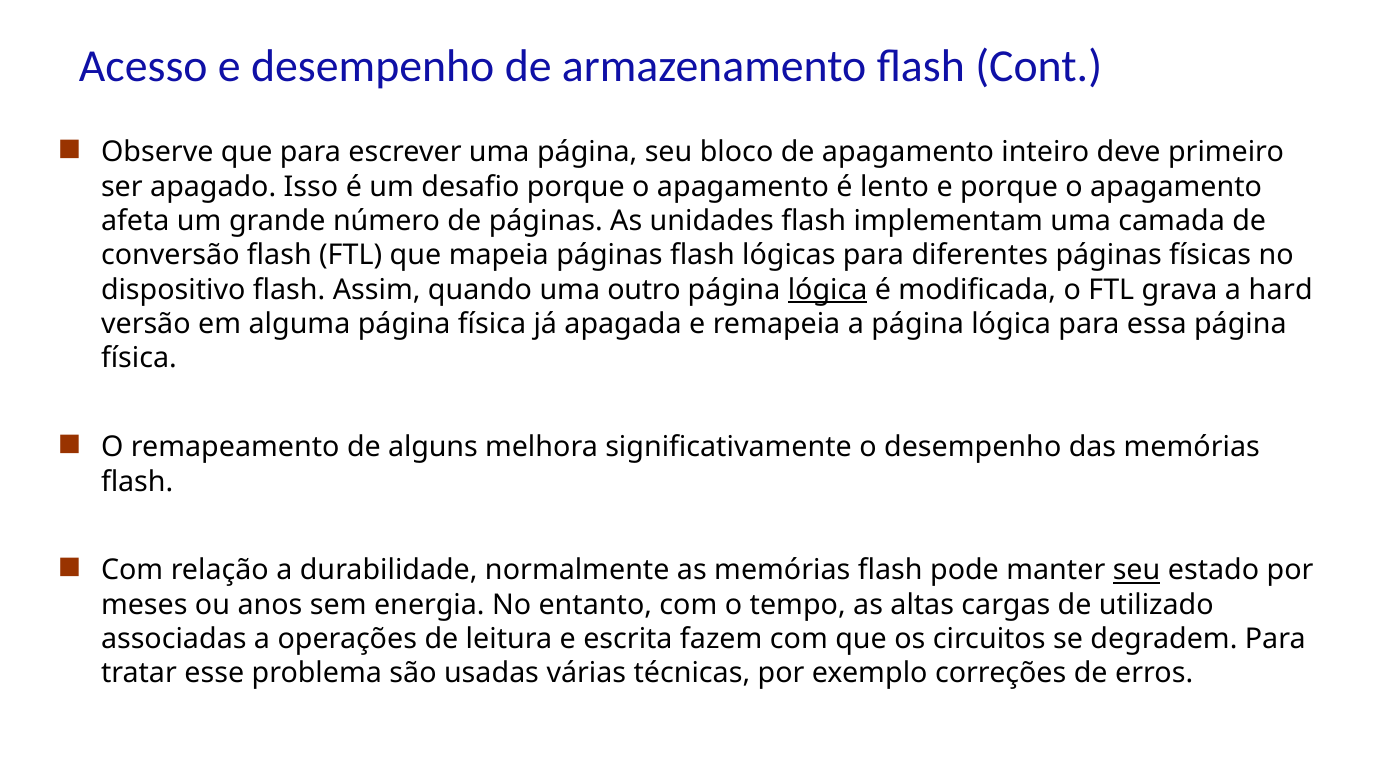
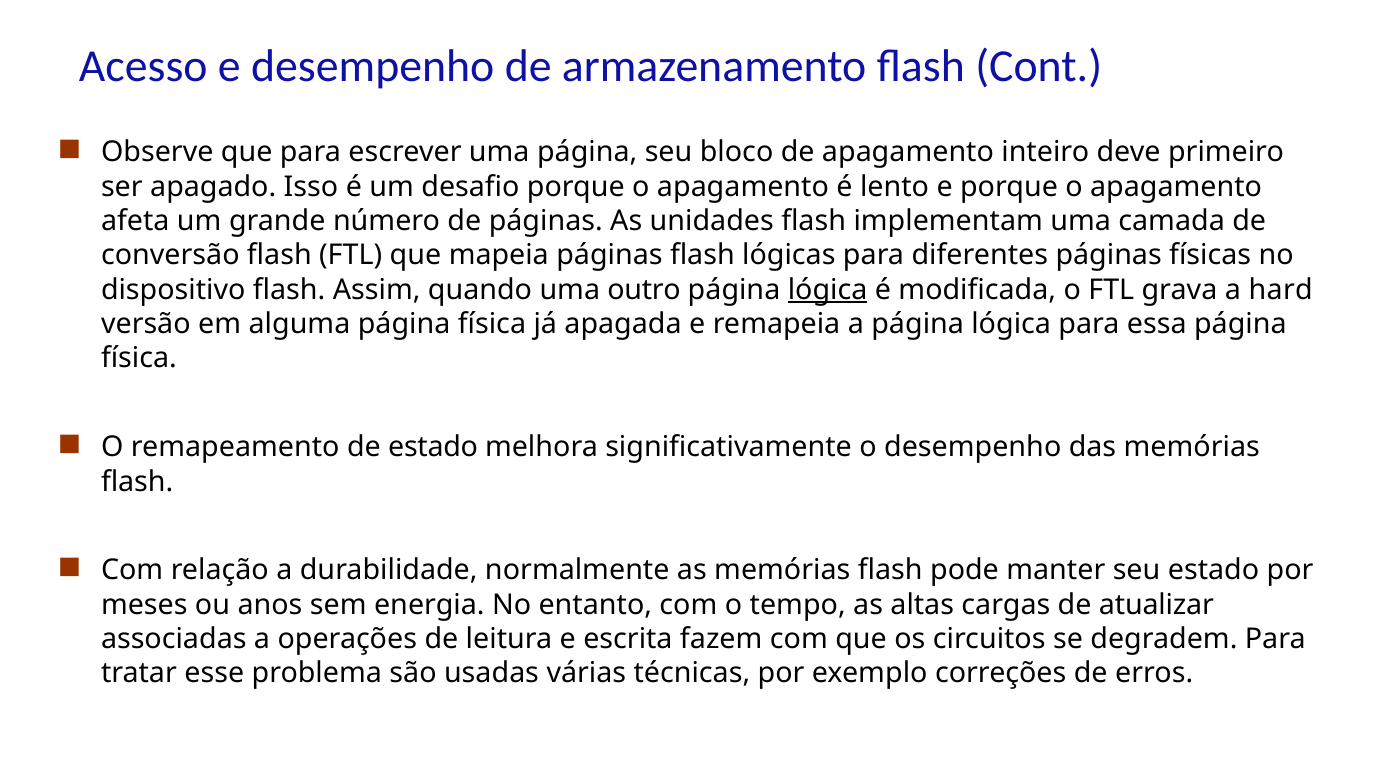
de alguns: alguns -> estado (433, 447)
seu underline: present -> none (1137, 570)
utilizado: utilizado -> atualizar (1156, 605)
